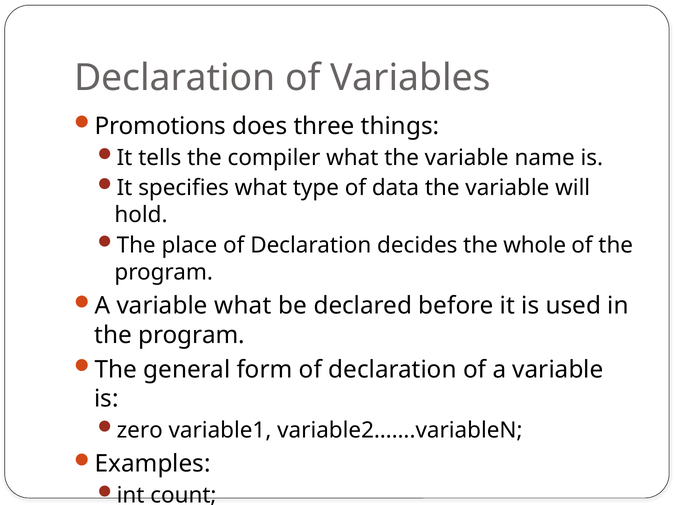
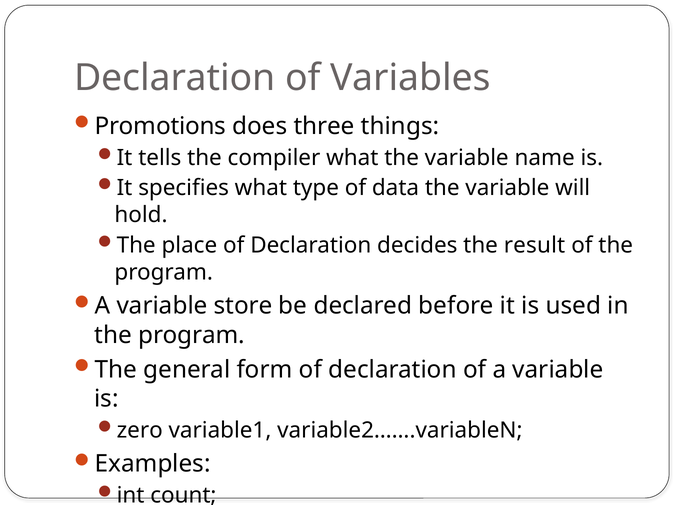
whole: whole -> result (535, 246)
variable what: what -> store (243, 306)
